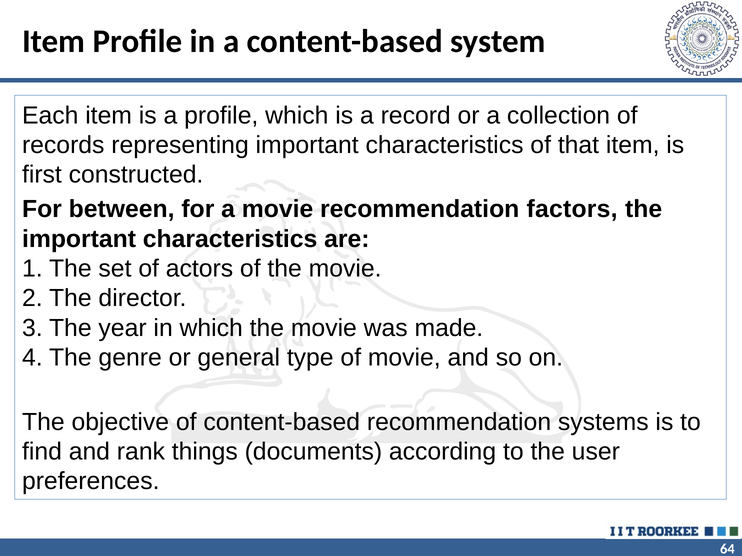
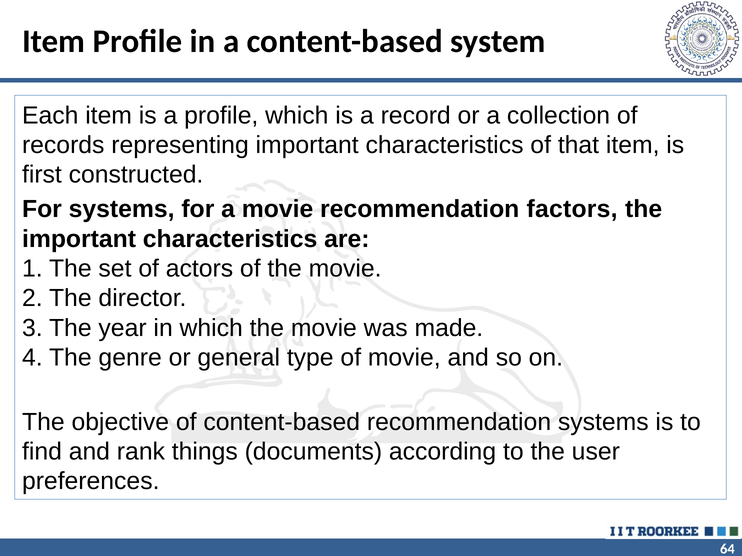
For between: between -> systems (122, 210)
